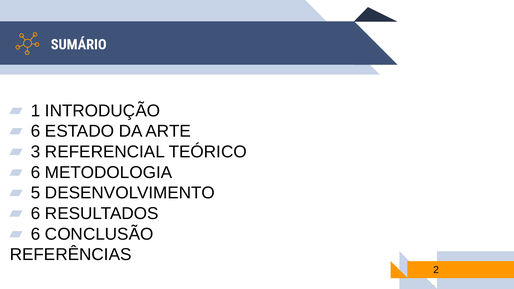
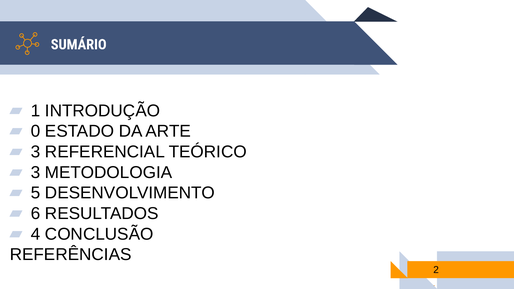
6: 6 -> 0 (36, 131)
6: 6 -> 3 (36, 173)
6: 6 -> 4 (36, 234)
